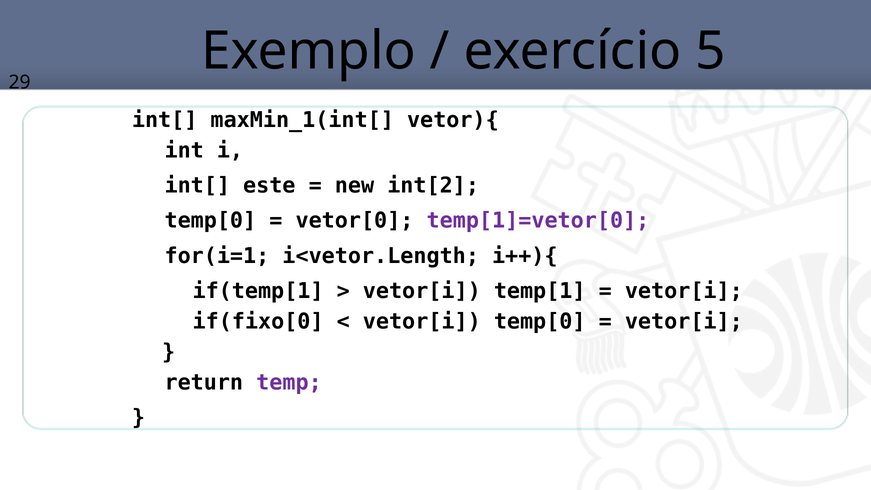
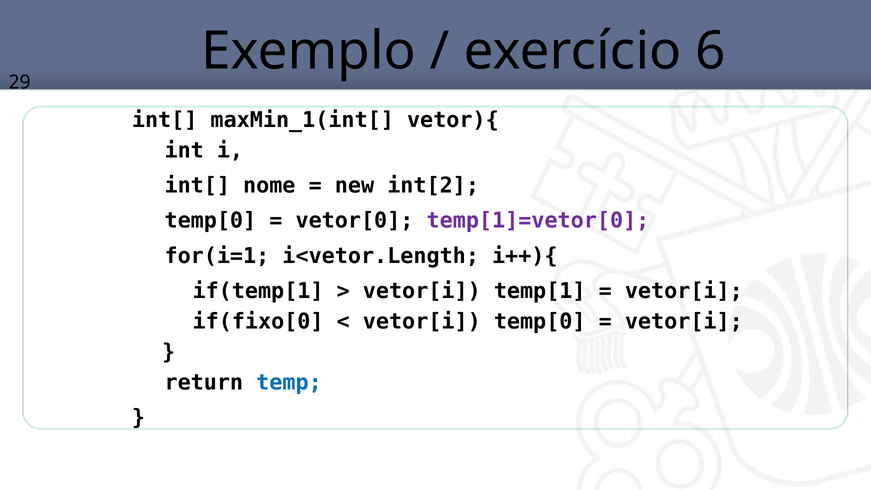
5: 5 -> 6 (710, 51)
este: este -> nome (269, 186)
temp colour: purple -> blue (289, 382)
